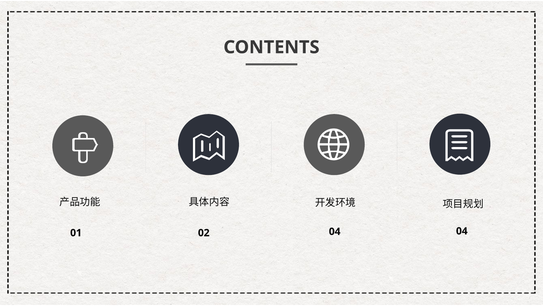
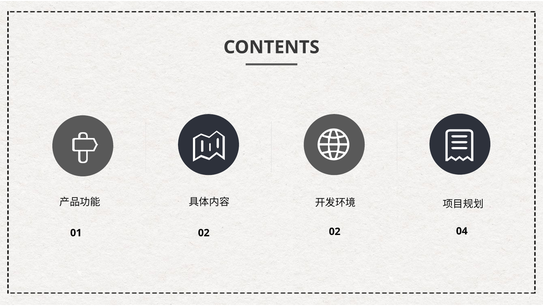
02 04: 04 -> 02 (335, 231)
